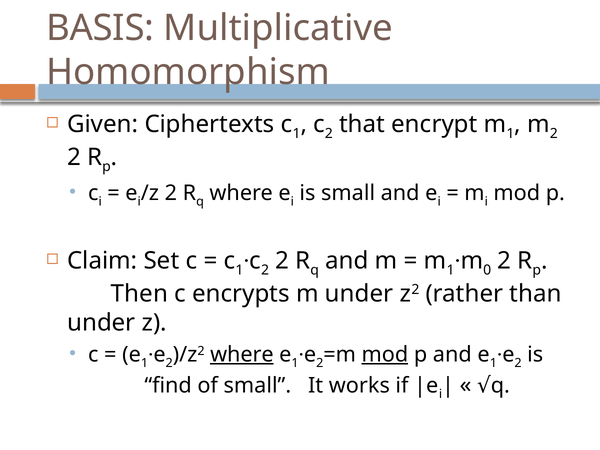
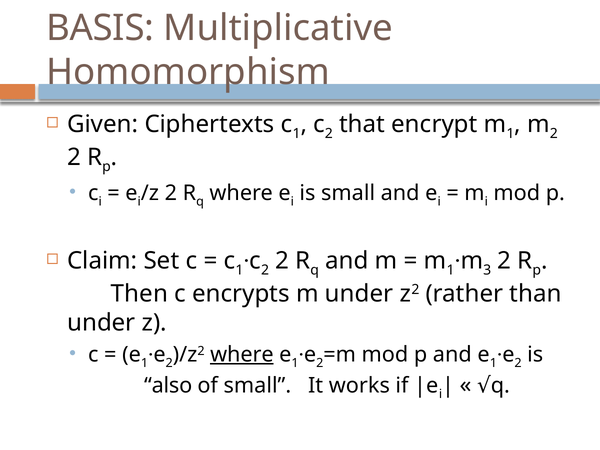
0: 0 -> 3 (487, 270)
mod underline: present -> none (385, 355)
find: find -> also (168, 386)
